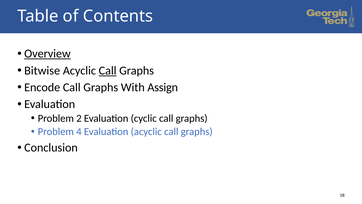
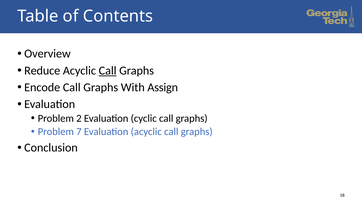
Overview underline: present -> none (47, 54)
Bitwise: Bitwise -> Reduce (42, 70)
4: 4 -> 7 (79, 131)
